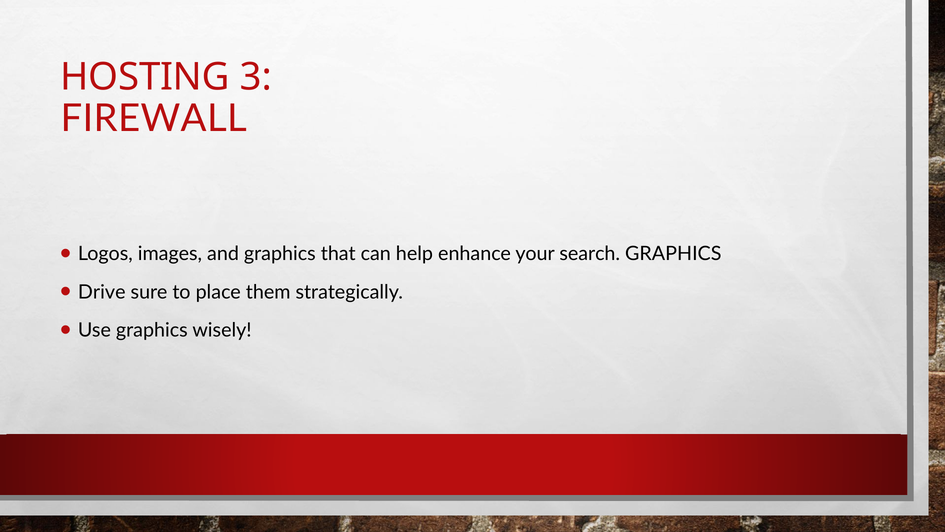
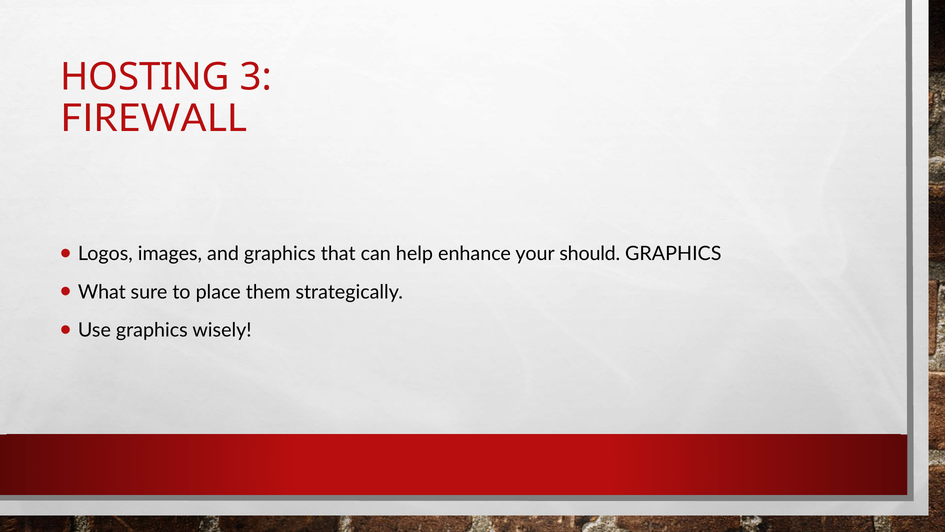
search: search -> should (590, 254)
Drive: Drive -> What (102, 292)
